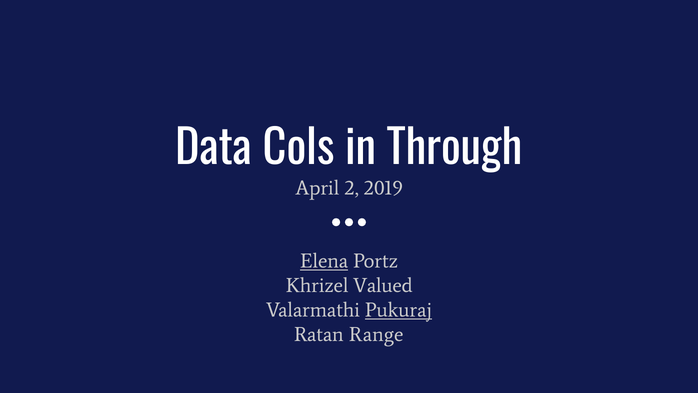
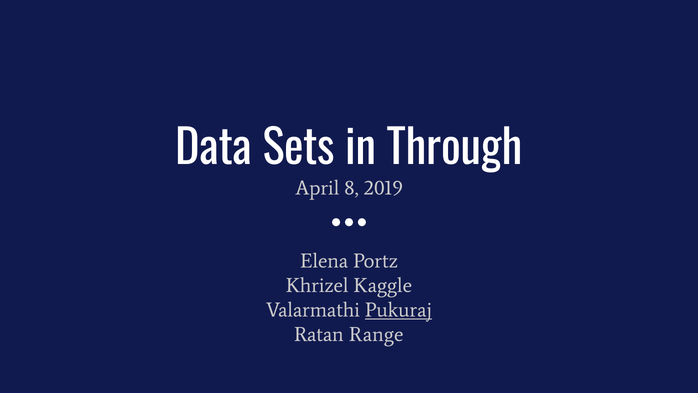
Cols: Cols -> Sets (299, 149)
2: 2 -> 8 (352, 188)
Elena underline: present -> none (324, 261)
Valued: Valued -> Kaggle (383, 285)
